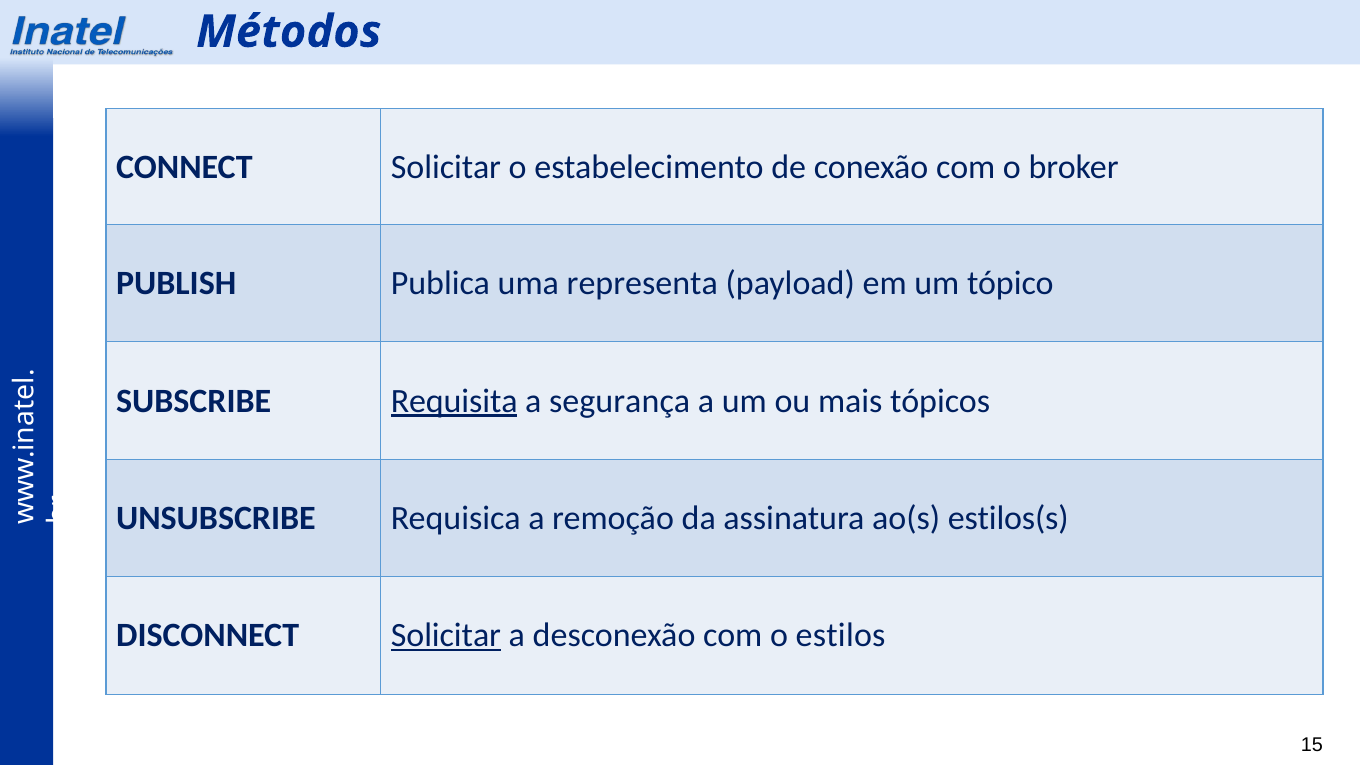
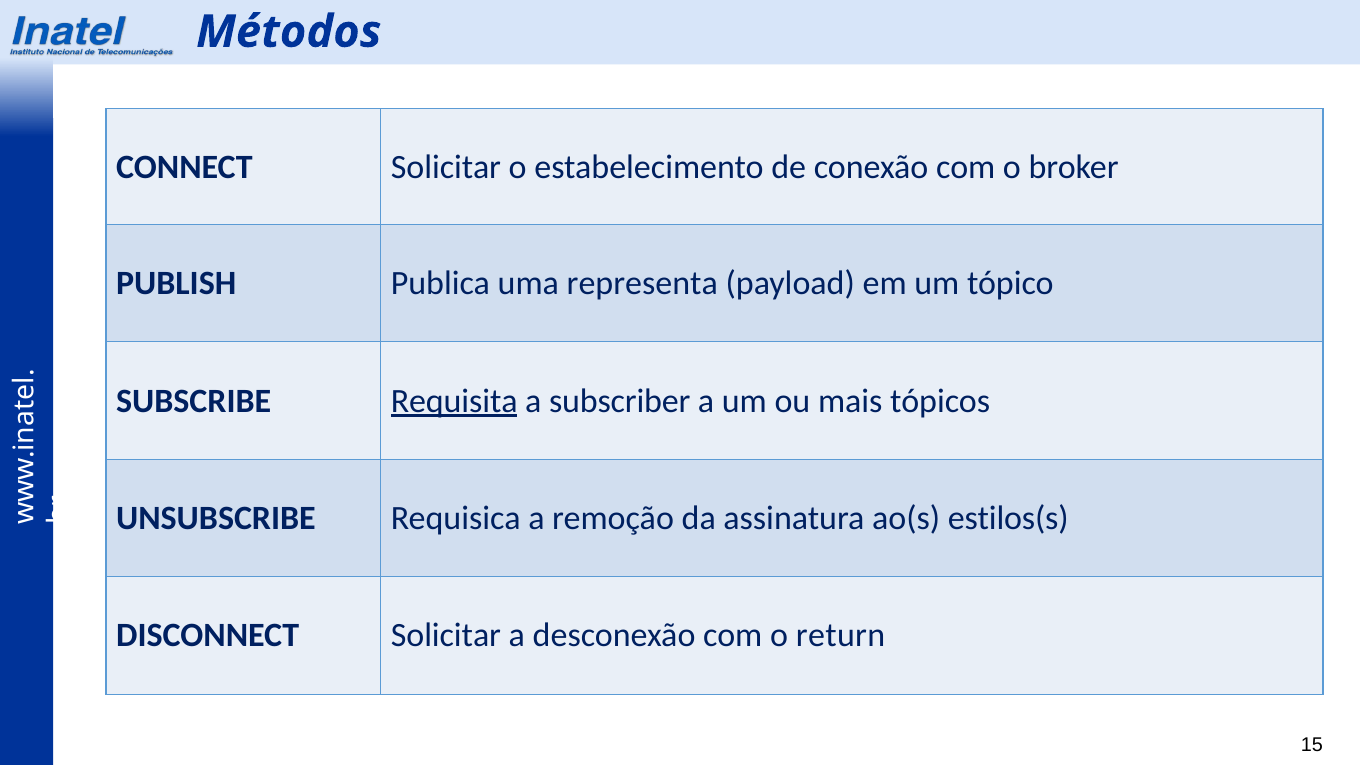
segurança: segurança -> subscriber (620, 401)
Solicitar underline: present -> none (446, 636)
estilos: estilos -> return (841, 636)
